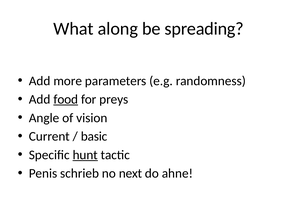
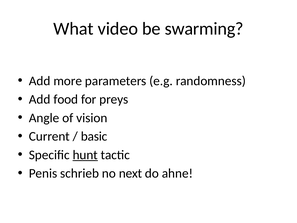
along: along -> video (118, 29)
spreading: spreading -> swarming (204, 29)
food underline: present -> none (66, 99)
